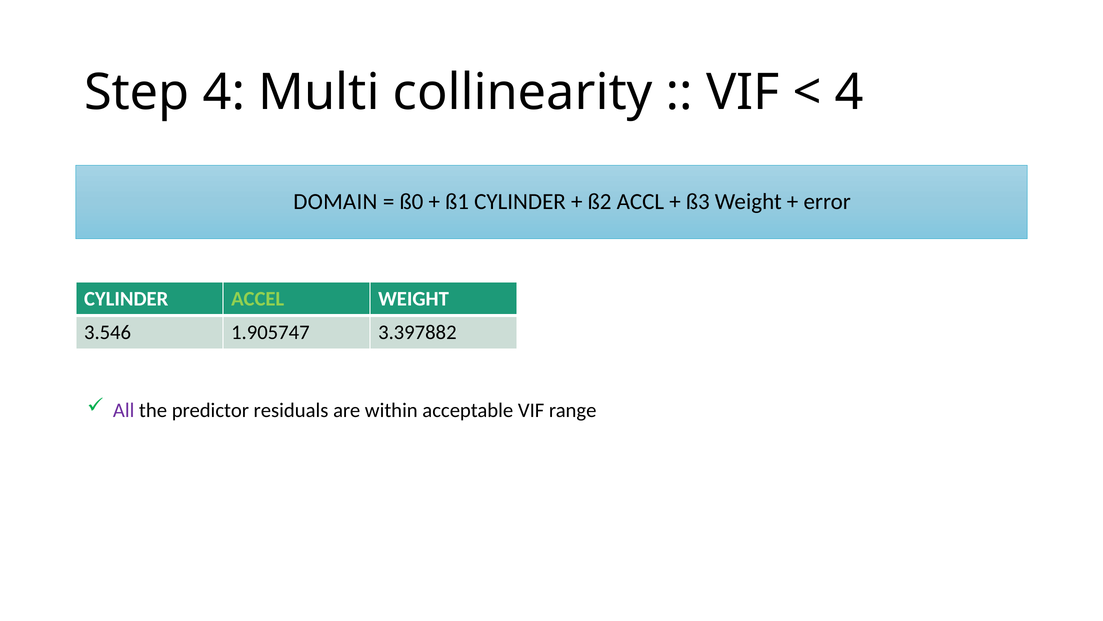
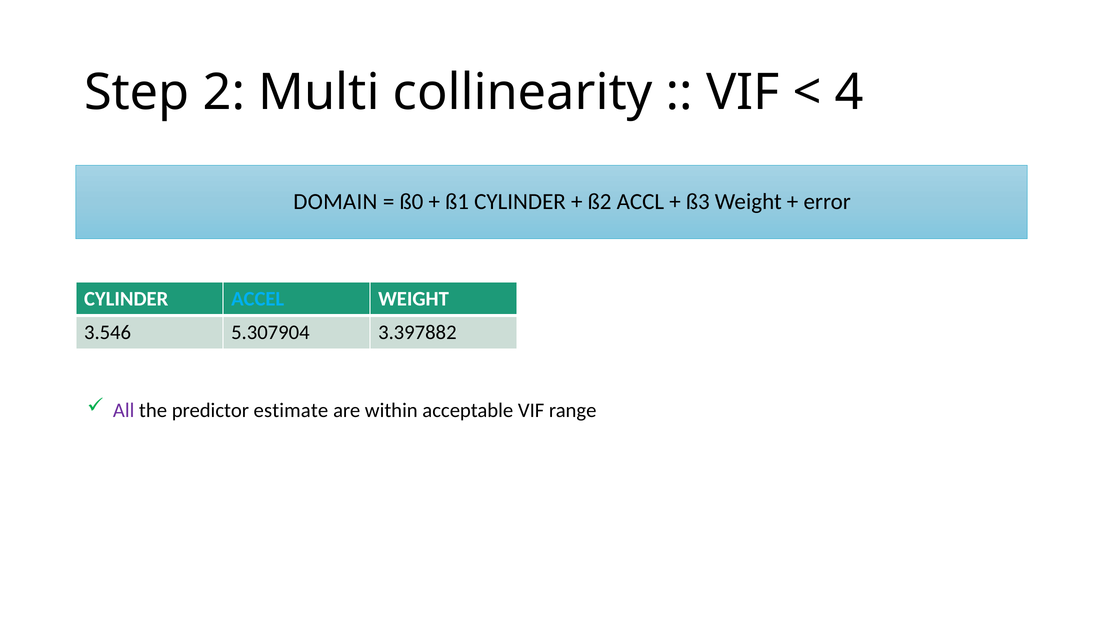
Step 4: 4 -> 2 (224, 93)
ACCEL colour: light green -> light blue (258, 299)
1.905747: 1.905747 -> 5.307904 (270, 332)
residuals: residuals -> estimate (291, 410)
